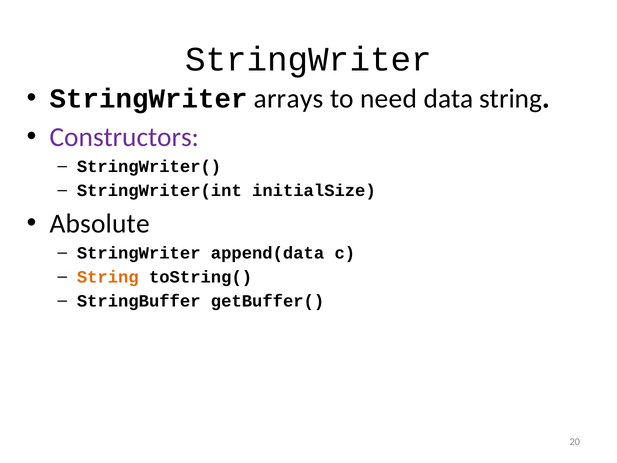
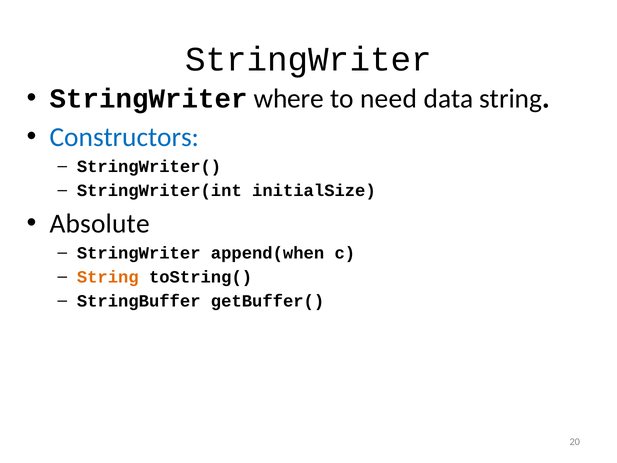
arrays: arrays -> where (289, 99)
Constructors colour: purple -> blue (124, 137)
append(data: append(data -> append(when (268, 253)
